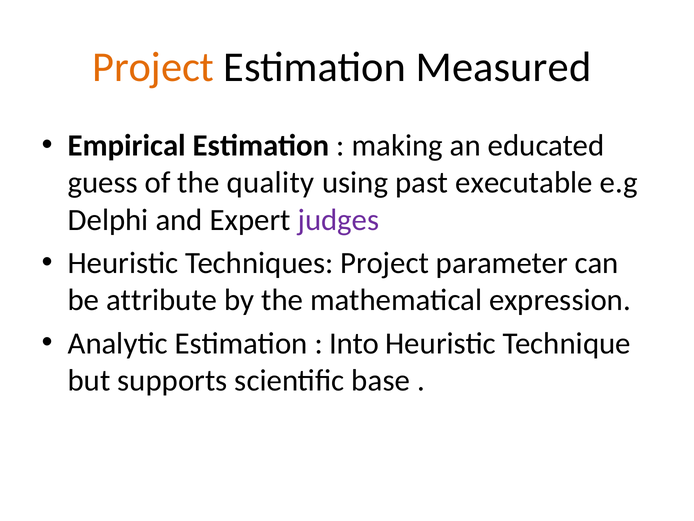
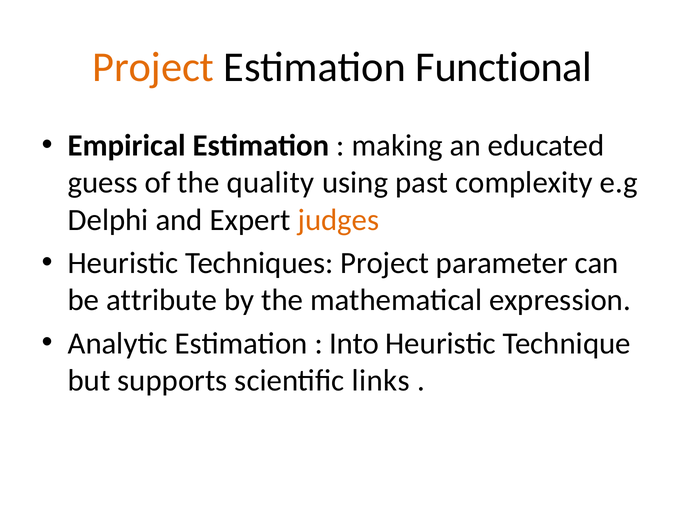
Measured: Measured -> Functional (504, 67)
executable: executable -> complexity (524, 183)
judges colour: purple -> orange (339, 220)
base: base -> links (381, 380)
